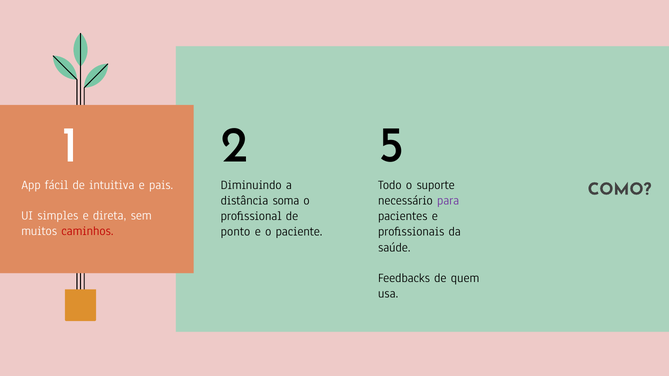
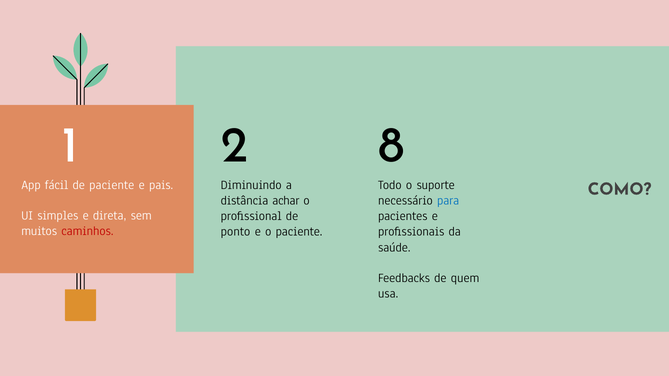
5: 5 -> 8 (391, 145)
de intuitiva: intuitiva -> paciente (112, 185)
soma: soma -> achar (286, 201)
para colour: purple -> blue (448, 201)
